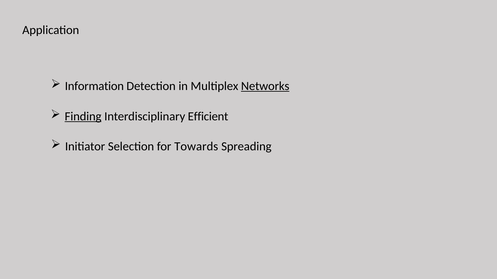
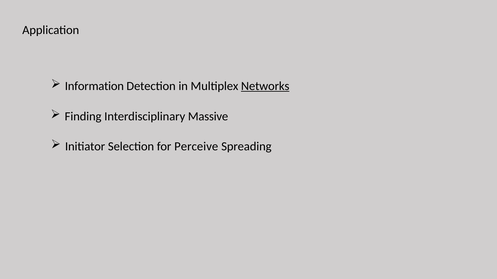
Finding underline: present -> none (83, 117)
Efficient: Efficient -> Massive (208, 117)
Towards: Towards -> Perceive (196, 147)
